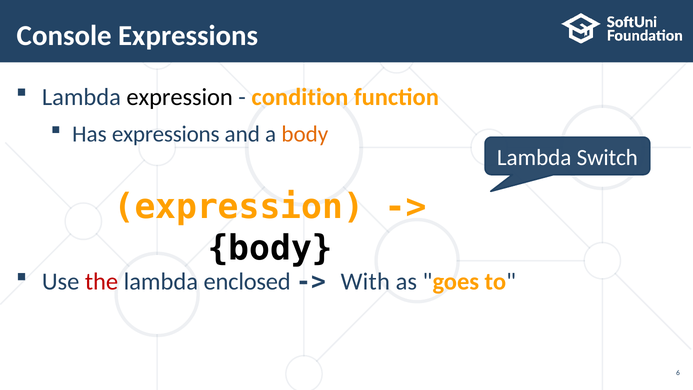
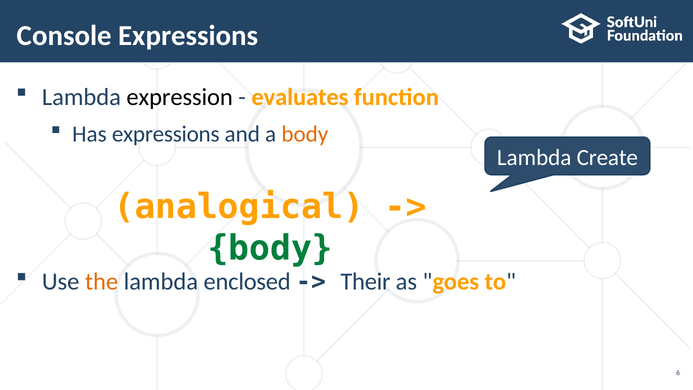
condition: condition -> evaluates (300, 97)
Switch: Switch -> Create (607, 157)
expression: expression -> analogical (239, 207)
body colour: black -> green (270, 248)
the colour: red -> orange (102, 282)
With: With -> Their (366, 282)
